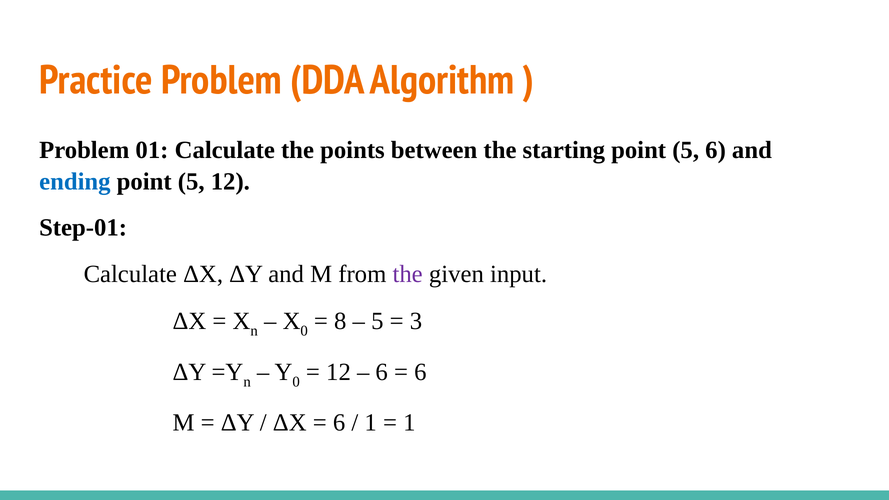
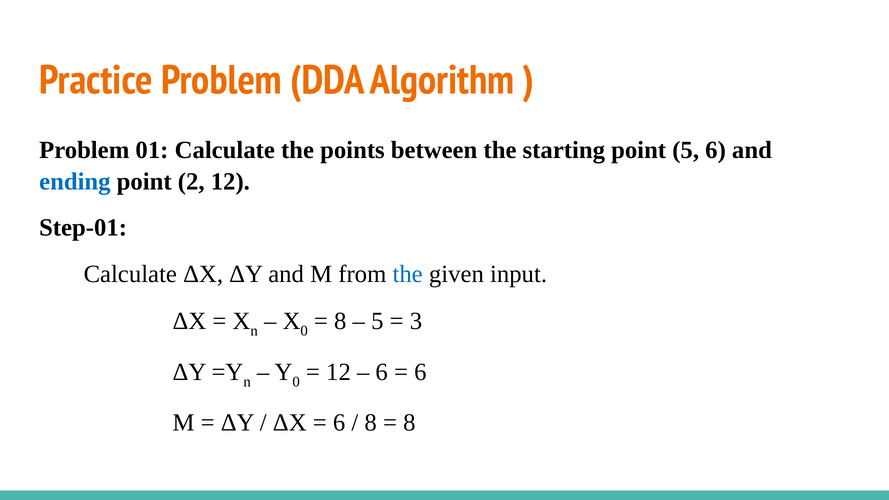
5: 5 -> 2 (191, 182)
the colour: purple -> blue (408, 274)
1: 1 -> 8 (371, 423)
1: 1 -> 8 (409, 423)
